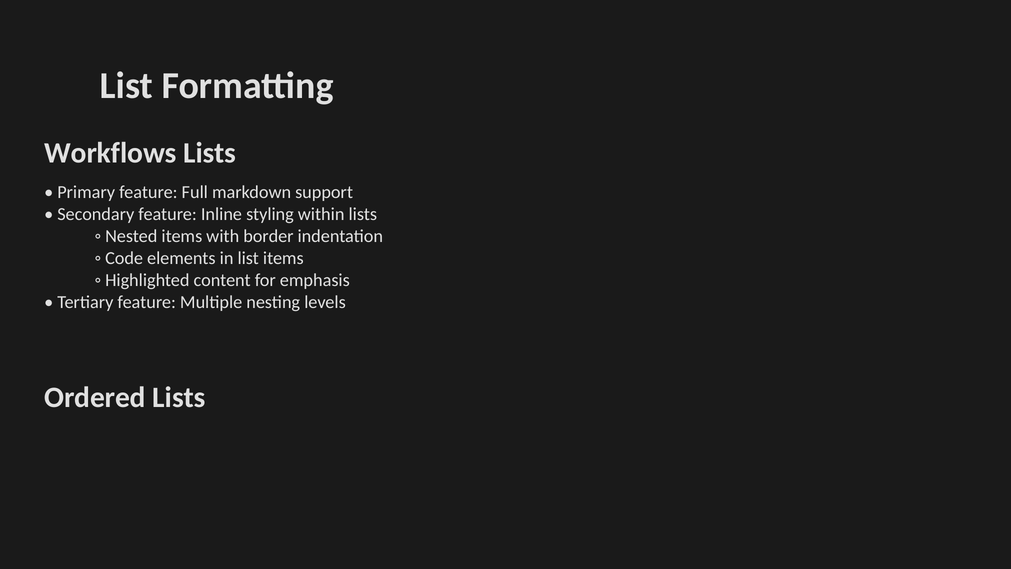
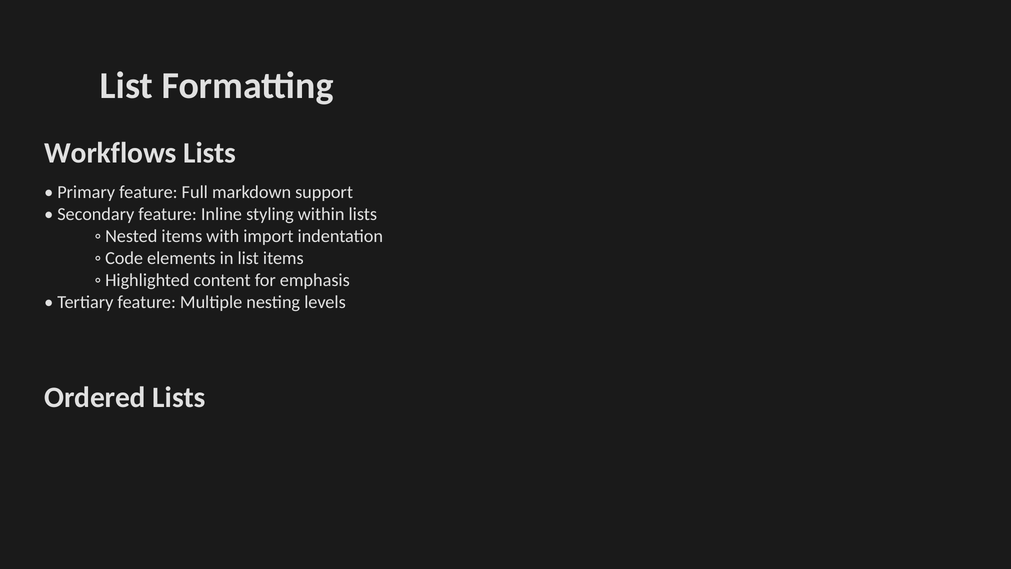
border: border -> import (268, 236)
